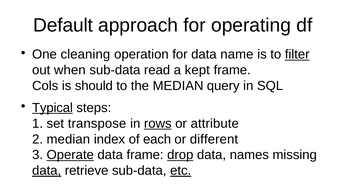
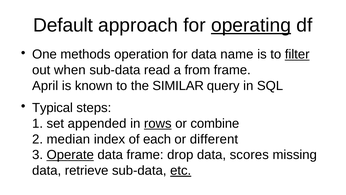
operating underline: none -> present (251, 25)
cleaning: cleaning -> methods (85, 54)
kept: kept -> from (197, 70)
Cols: Cols -> April (45, 86)
should: should -> known (94, 86)
the MEDIAN: MEDIAN -> SIMILAR (178, 86)
Typical underline: present -> none (52, 108)
transpose: transpose -> appended (97, 123)
attribute: attribute -> combine (215, 123)
drop underline: present -> none (180, 155)
names: names -> scores (249, 155)
data underline: present -> none (47, 170)
